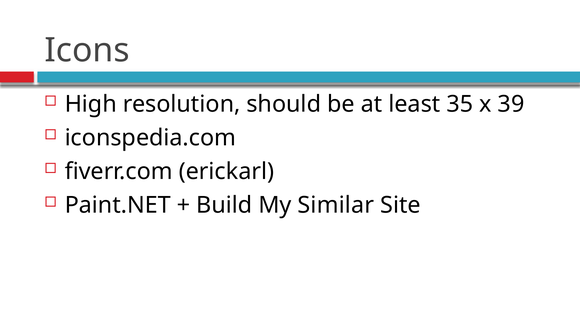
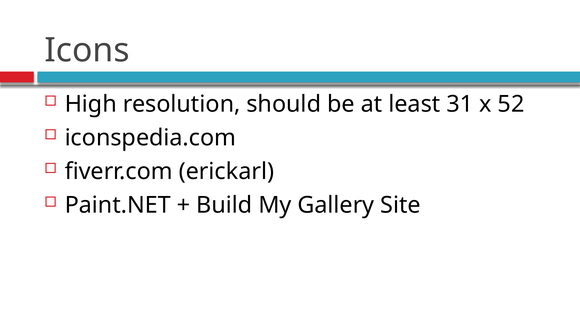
35: 35 -> 31 (460, 104)
39: 39 -> 52 (511, 104)
Similar: Similar -> Gallery (336, 205)
